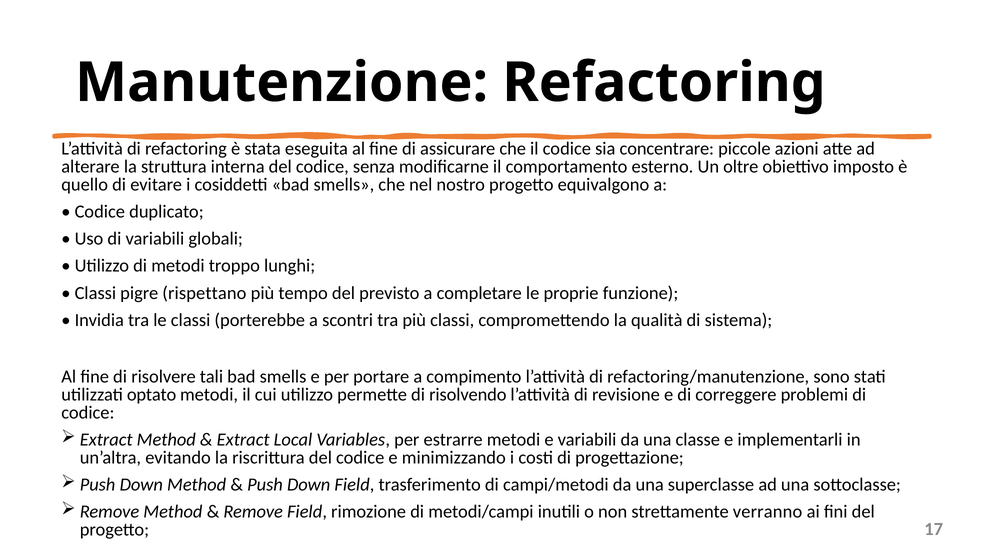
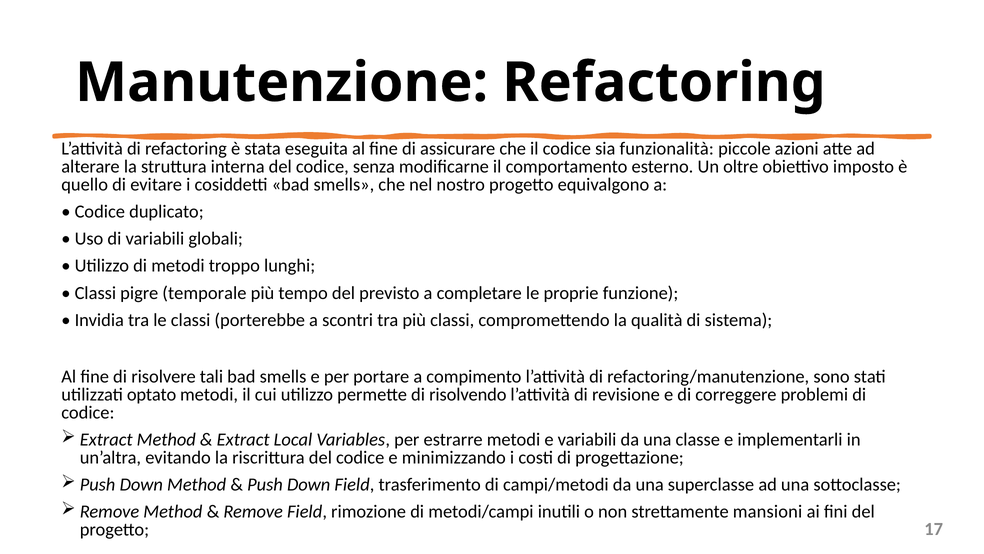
concentrare: concentrare -> funzionalità (667, 148)
rispettano: rispettano -> temporale (204, 293)
verranno: verranno -> mansioni (768, 511)
